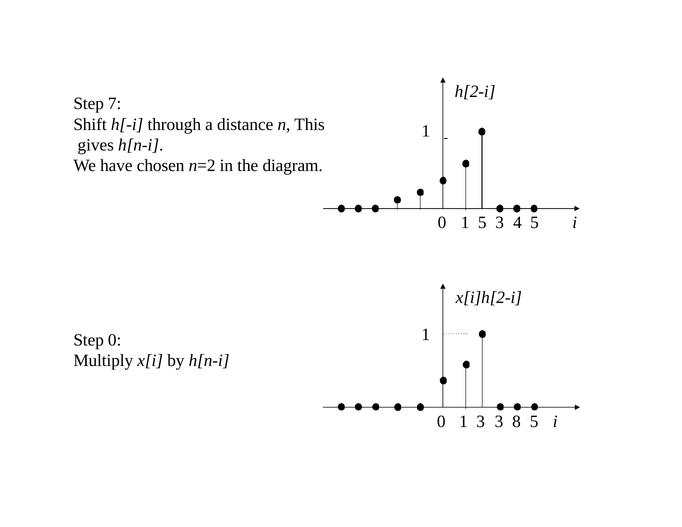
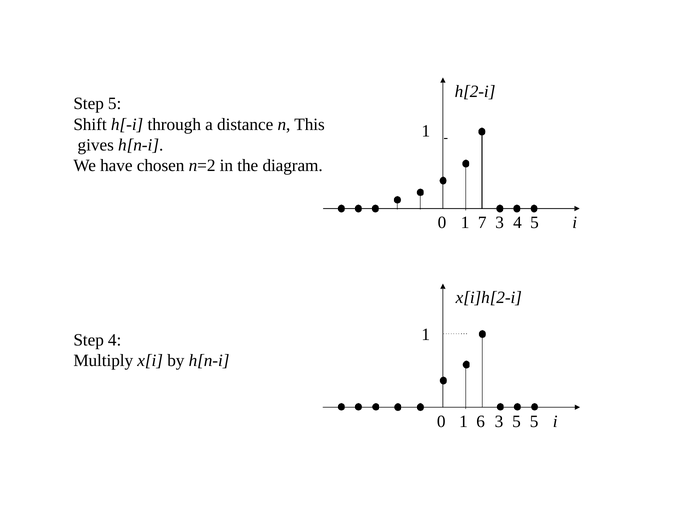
Step 7: 7 -> 5 (115, 104)
1 5: 5 -> 7 (482, 223)
Step 0: 0 -> 4 (115, 340)
1 3: 3 -> 6 (481, 421)
3 8: 8 -> 5 (517, 421)
